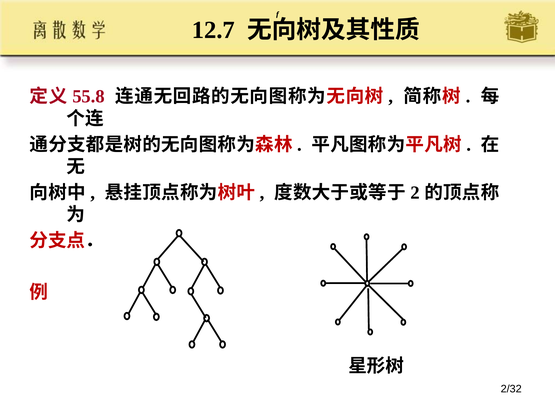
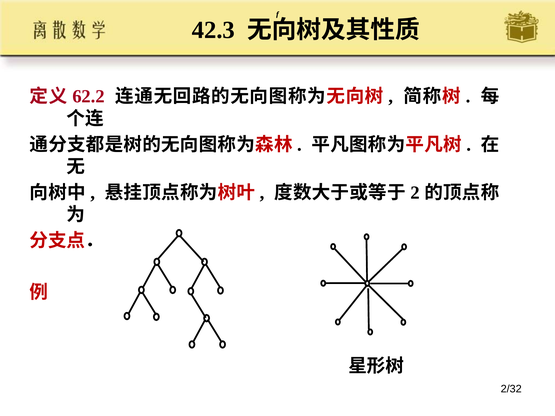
12.7: 12.7 -> 42.3 (213, 30)
55.8: 55.8 -> 62.2 (89, 97)
